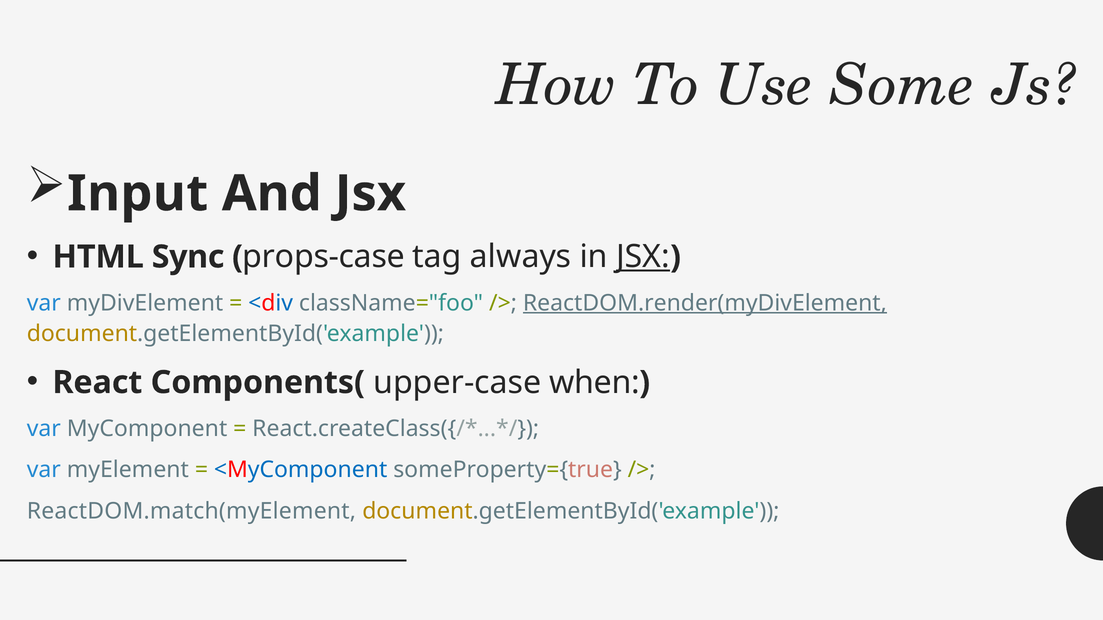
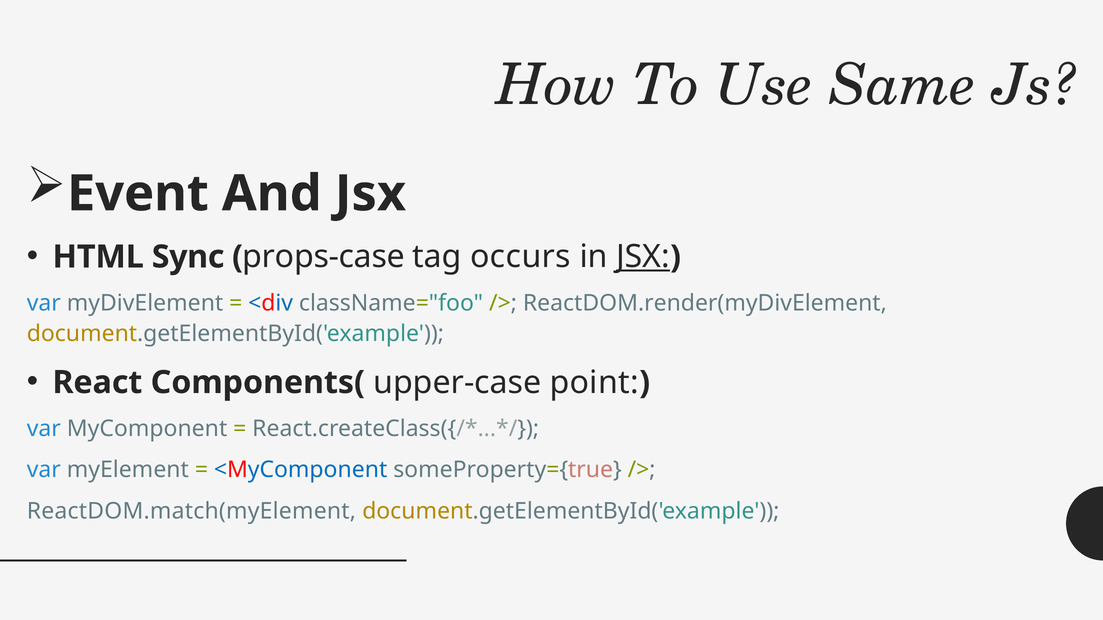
Some: Some -> Same (903, 85)
Input: Input -> Event (138, 194)
always: always -> occurs (520, 257)
ReactDOM.render(myDivElement underline: present -> none (705, 303)
when: when -> point (594, 383)
